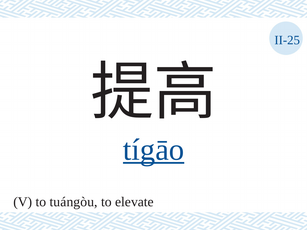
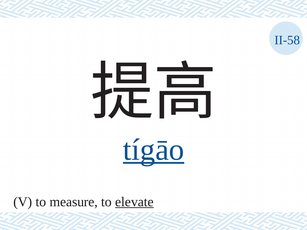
II-25: II-25 -> II-58 (287, 40)
tuángòu: tuángòu -> measure (74, 202)
elevate underline: none -> present (134, 202)
